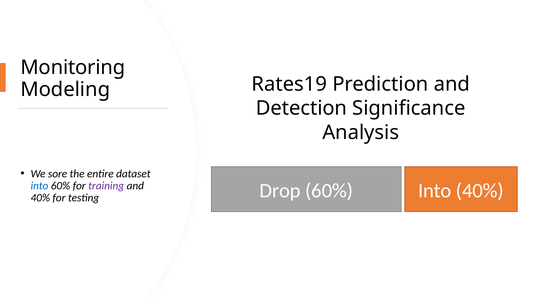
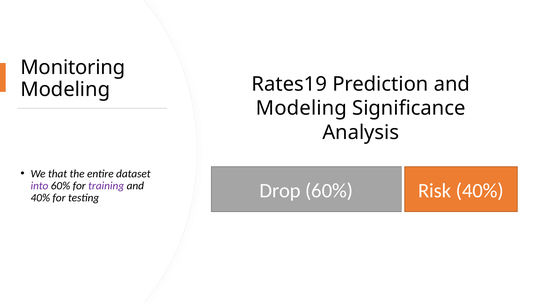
Detection: Detection -> Modeling (301, 108)
sore: sore -> that (58, 174)
into colour: blue -> purple (39, 186)
60% Into: Into -> Risk (435, 191)
